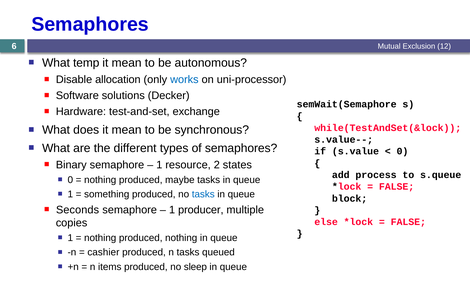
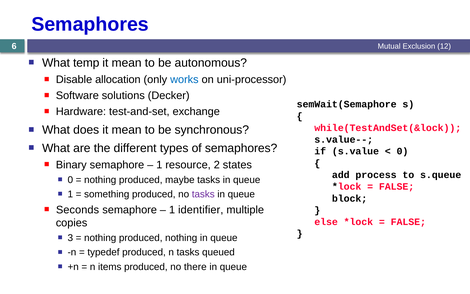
tasks colour: blue -> purple (203, 194)
producer: producer -> identifier (201, 210)
1: 1 -> 3 (70, 238)
cashier: cashier -> typedef (103, 252)
sleep: sleep -> there (195, 267)
